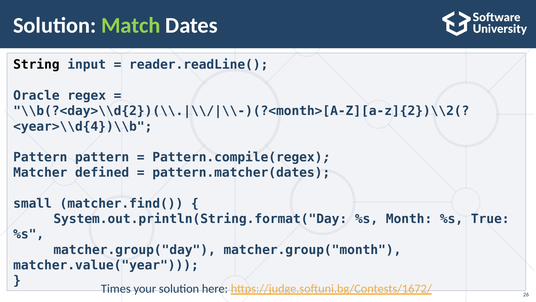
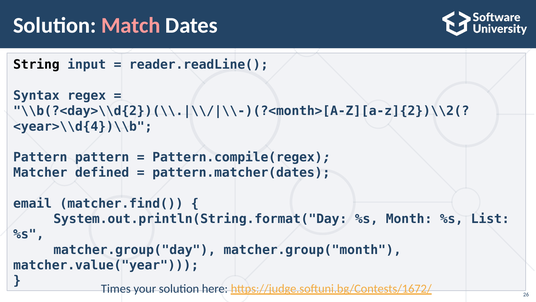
Match colour: light green -> pink (131, 25)
Oracle: Oracle -> Syntax (36, 95)
small: small -> email (33, 203)
True: True -> List (490, 219)
